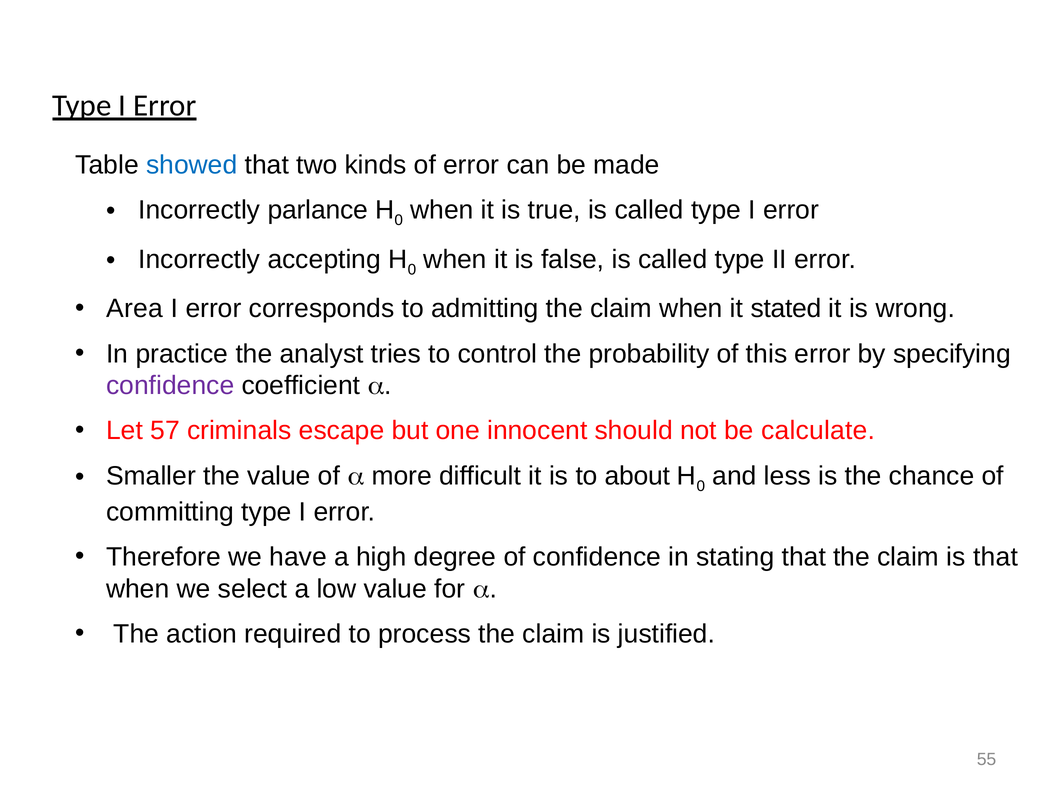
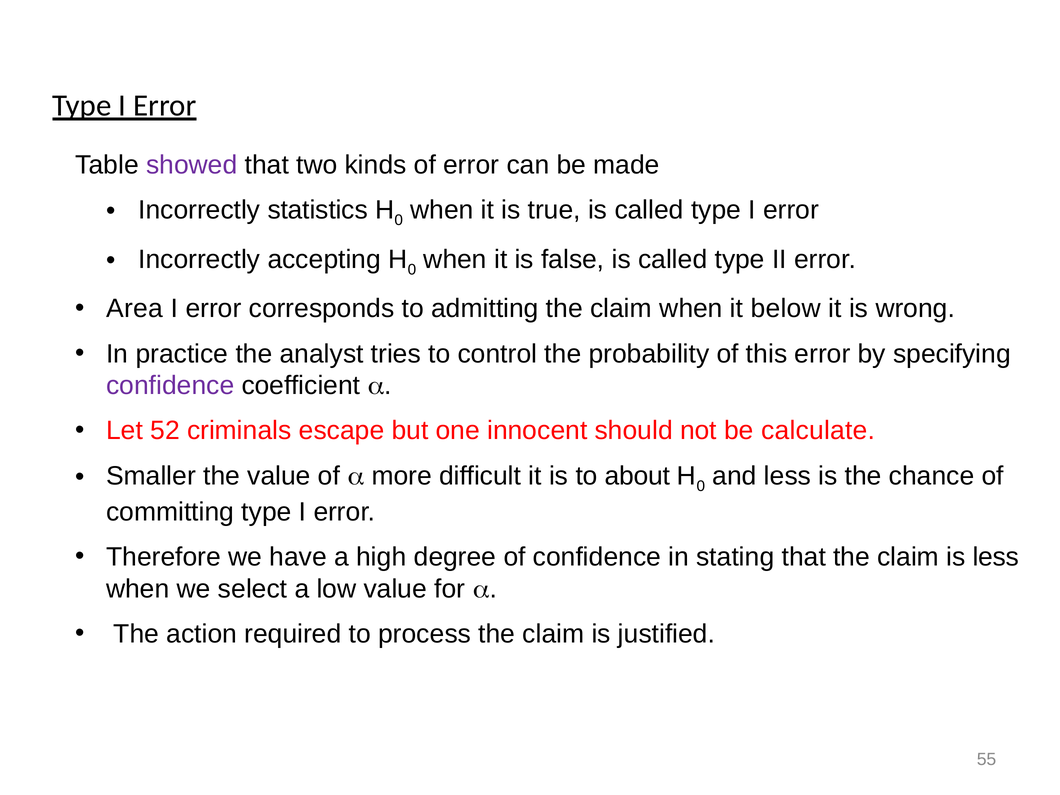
showed colour: blue -> purple (192, 165)
parlance: parlance -> statistics (318, 210)
stated: stated -> below (786, 309)
57: 57 -> 52 (165, 431)
is that: that -> less (996, 557)
